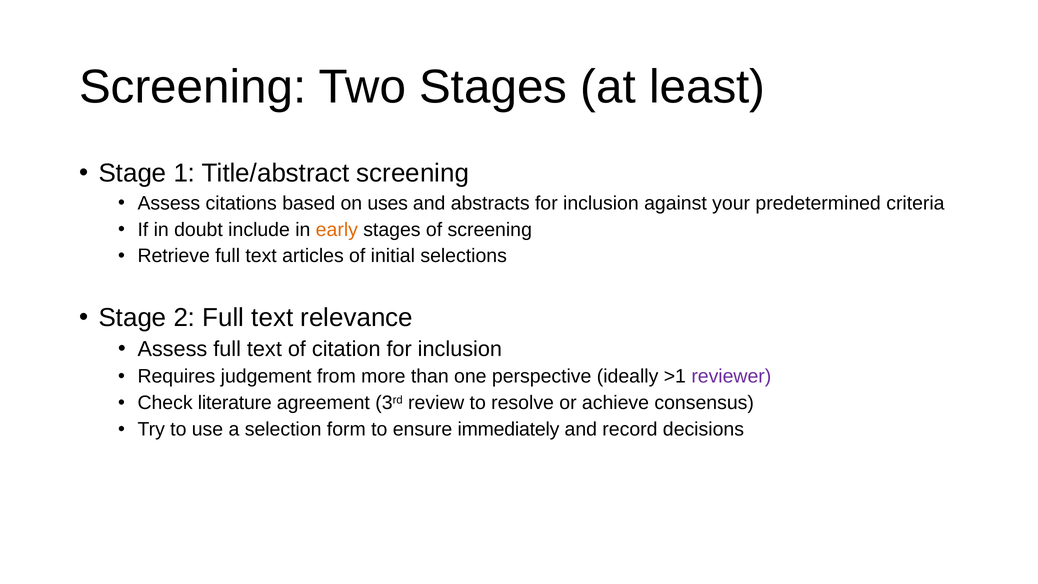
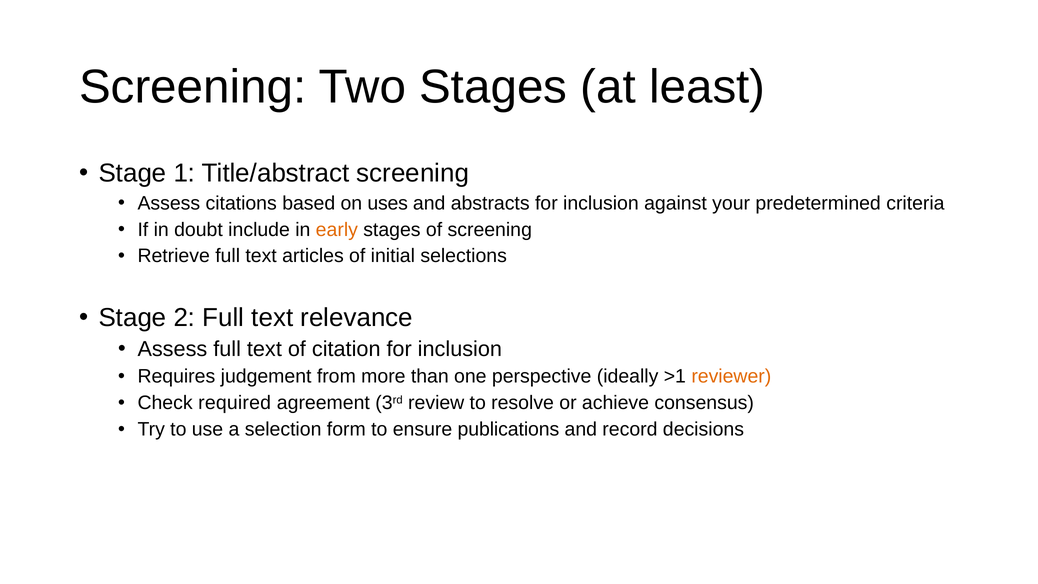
reviewer colour: purple -> orange (731, 376)
literature: literature -> required (235, 403)
immediately: immediately -> publications (508, 429)
